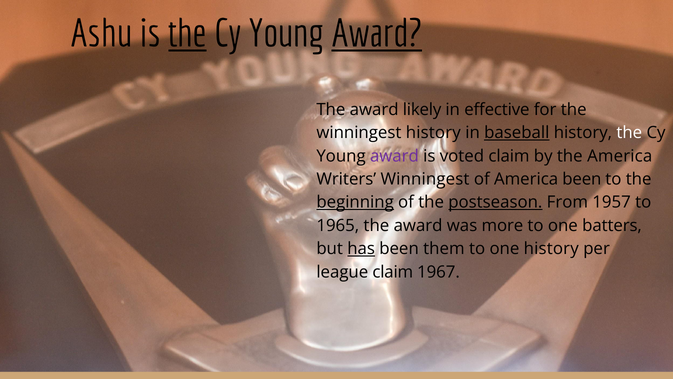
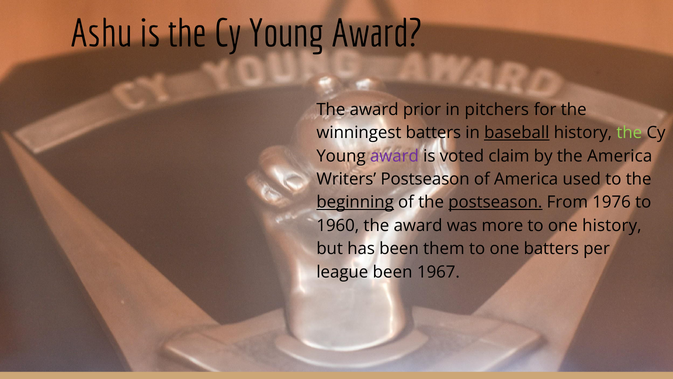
the underline: present -> none (188, 34)
Award underline: present -> none (377, 34)
likely: likely -> prior (422, 109)
effective: effective -> pitchers (497, 109)
winningest history: history -> batters (433, 133)
the colour: white -> light green (629, 133)
Writers Winningest: Winningest -> Postseason (425, 179)
America been: been -> used (582, 179)
1957: 1957 -> 1976 (612, 202)
1965: 1965 -> 1960 (338, 225)
one batters: batters -> history (612, 225)
has underline: present -> none (361, 249)
one history: history -> batters (551, 249)
league claim: claim -> been (393, 272)
